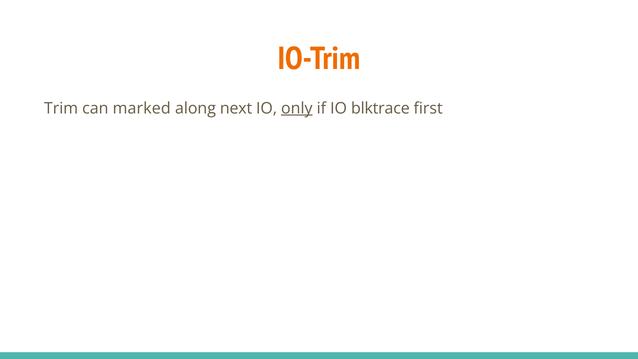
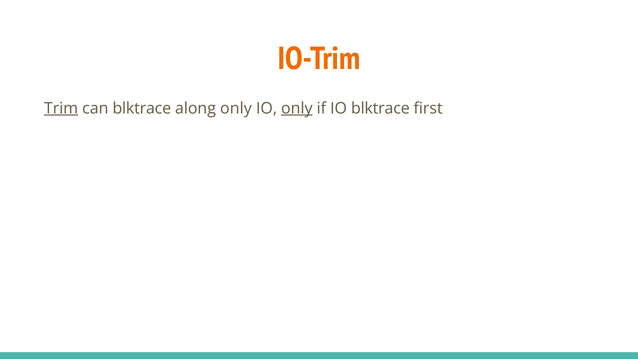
Trim underline: none -> present (61, 108)
can marked: marked -> blktrace (142, 108)
along next: next -> only (236, 108)
